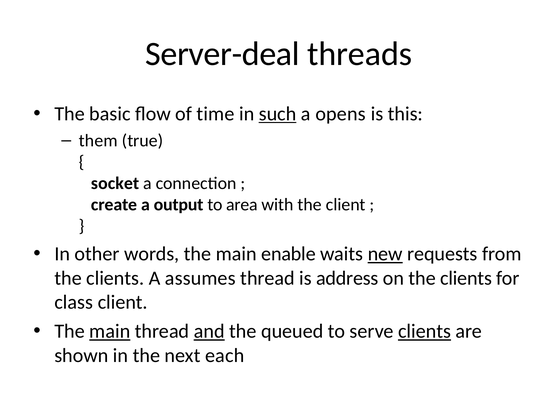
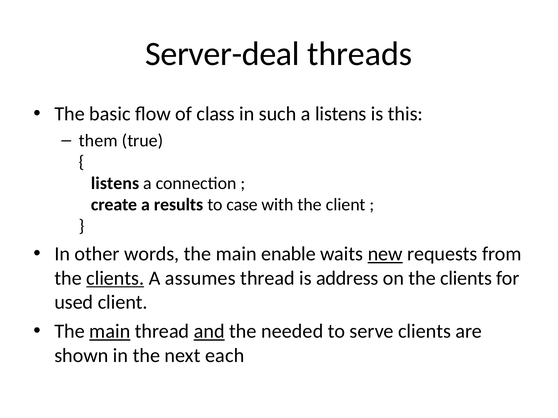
time: time -> class (216, 114)
such underline: present -> none (278, 114)
a opens: opens -> listens (341, 114)
socket: socket -> listens (115, 184)
output: output -> results (178, 205)
area: area -> case (242, 205)
clients underline: none -> present (115, 278)
class: class -> used (74, 303)
queued: queued -> needed (292, 332)
clients underline: present -> none (425, 332)
